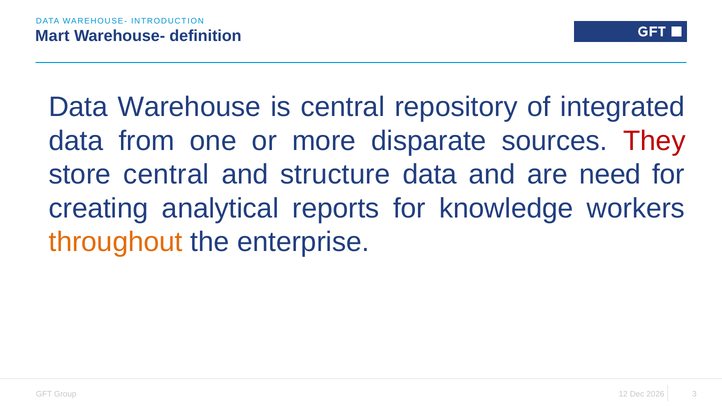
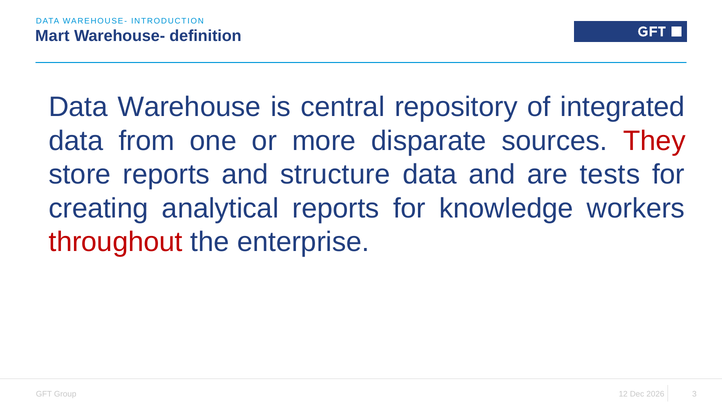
store central: central -> reports (166, 175)
need: need -> tests (610, 175)
throughout colour: orange -> red (116, 242)
